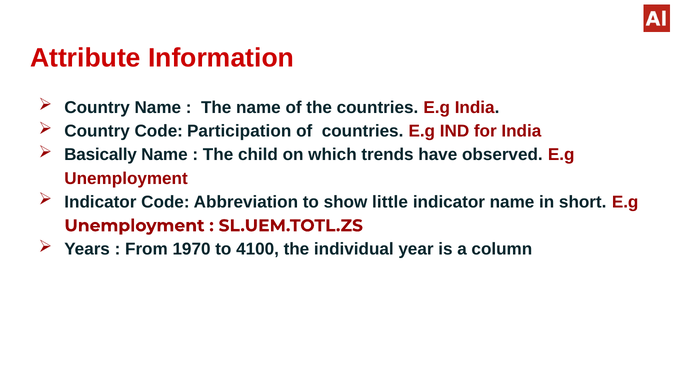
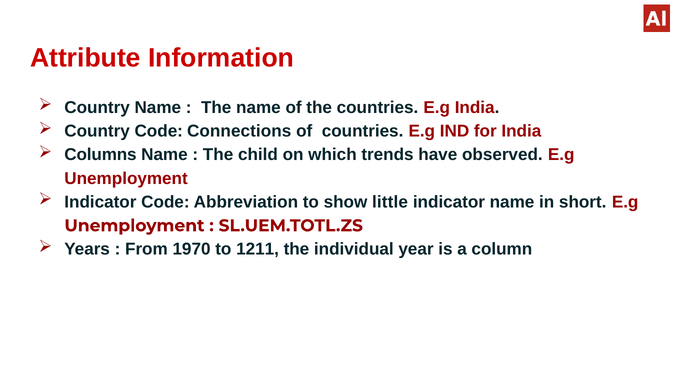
Participation: Participation -> Connections (239, 131)
Basically: Basically -> Columns (100, 155)
4100: 4100 -> 1211 (258, 249)
